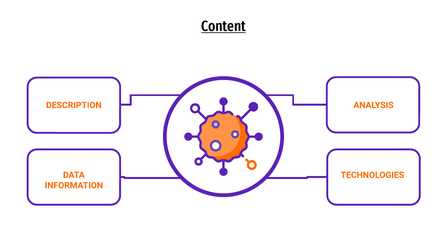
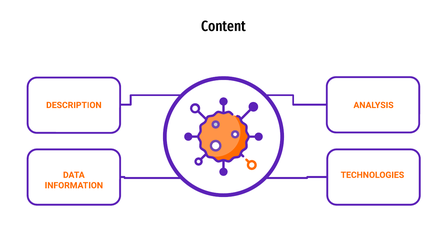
Content underline: present -> none (224, 26)
